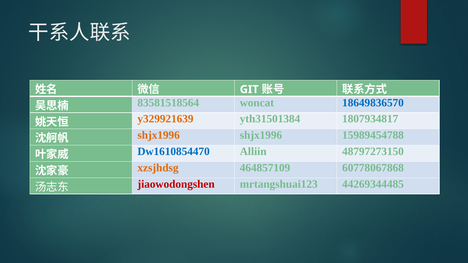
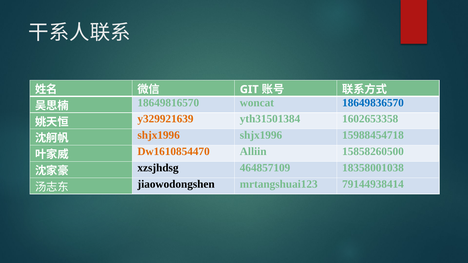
83581518564: 83581518564 -> 18649816570 (168, 103)
1807934817: 1807934817 -> 1602653358 (370, 119)
15989454788: 15989454788 -> 15988454718 (373, 135)
Dw1610854470 colour: blue -> orange (174, 152)
48797273150: 48797273150 -> 15858260500 (373, 152)
xzsjhdsg colour: orange -> black (158, 168)
60778067868: 60778067868 -> 18358001038 (373, 168)
jiaowodongshen colour: red -> black (176, 184)
44269344485: 44269344485 -> 79144938414 (373, 184)
